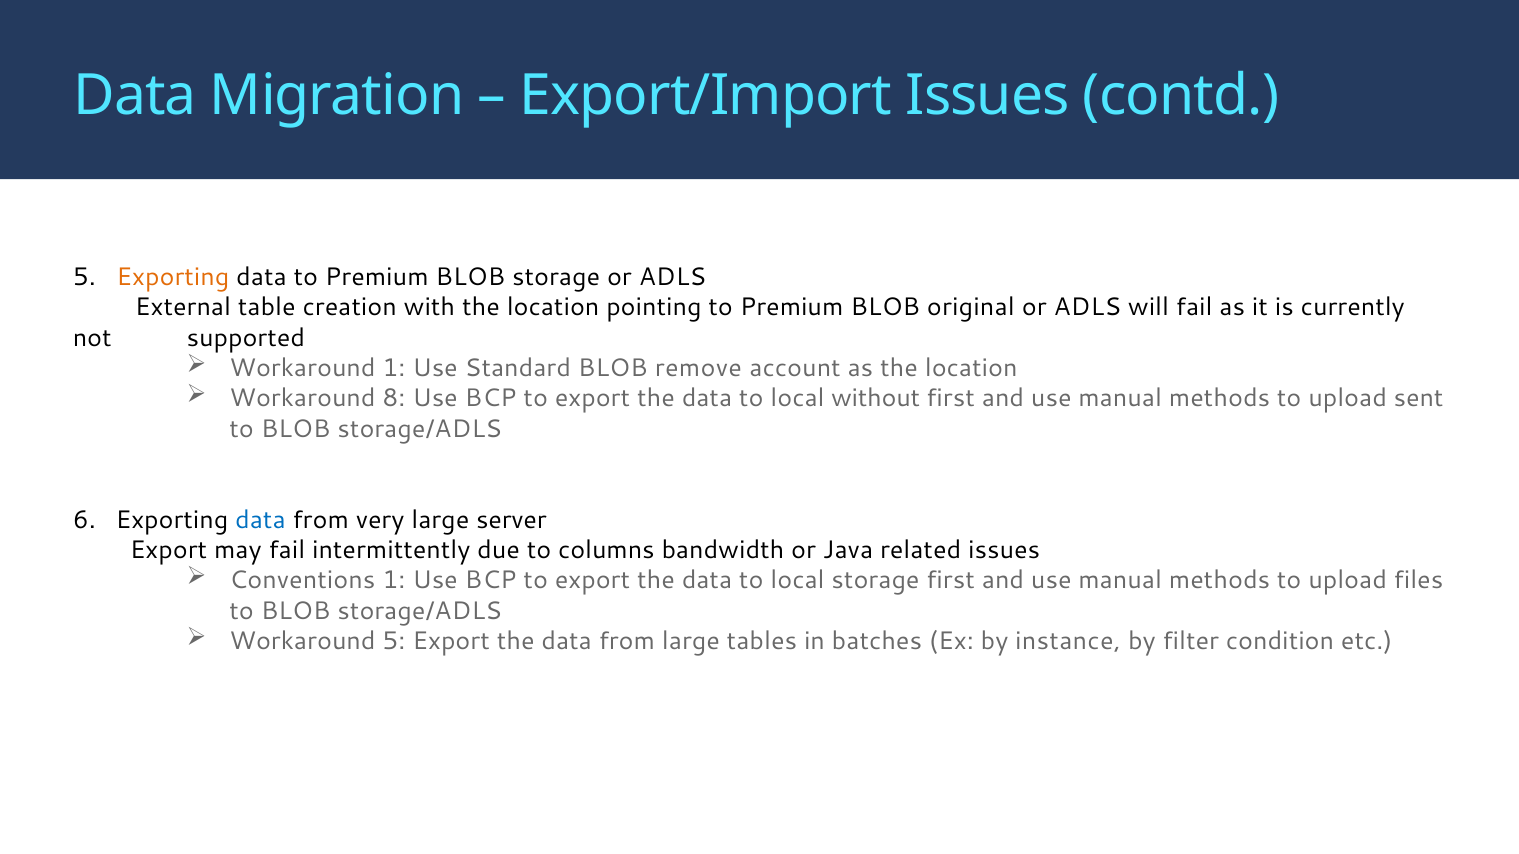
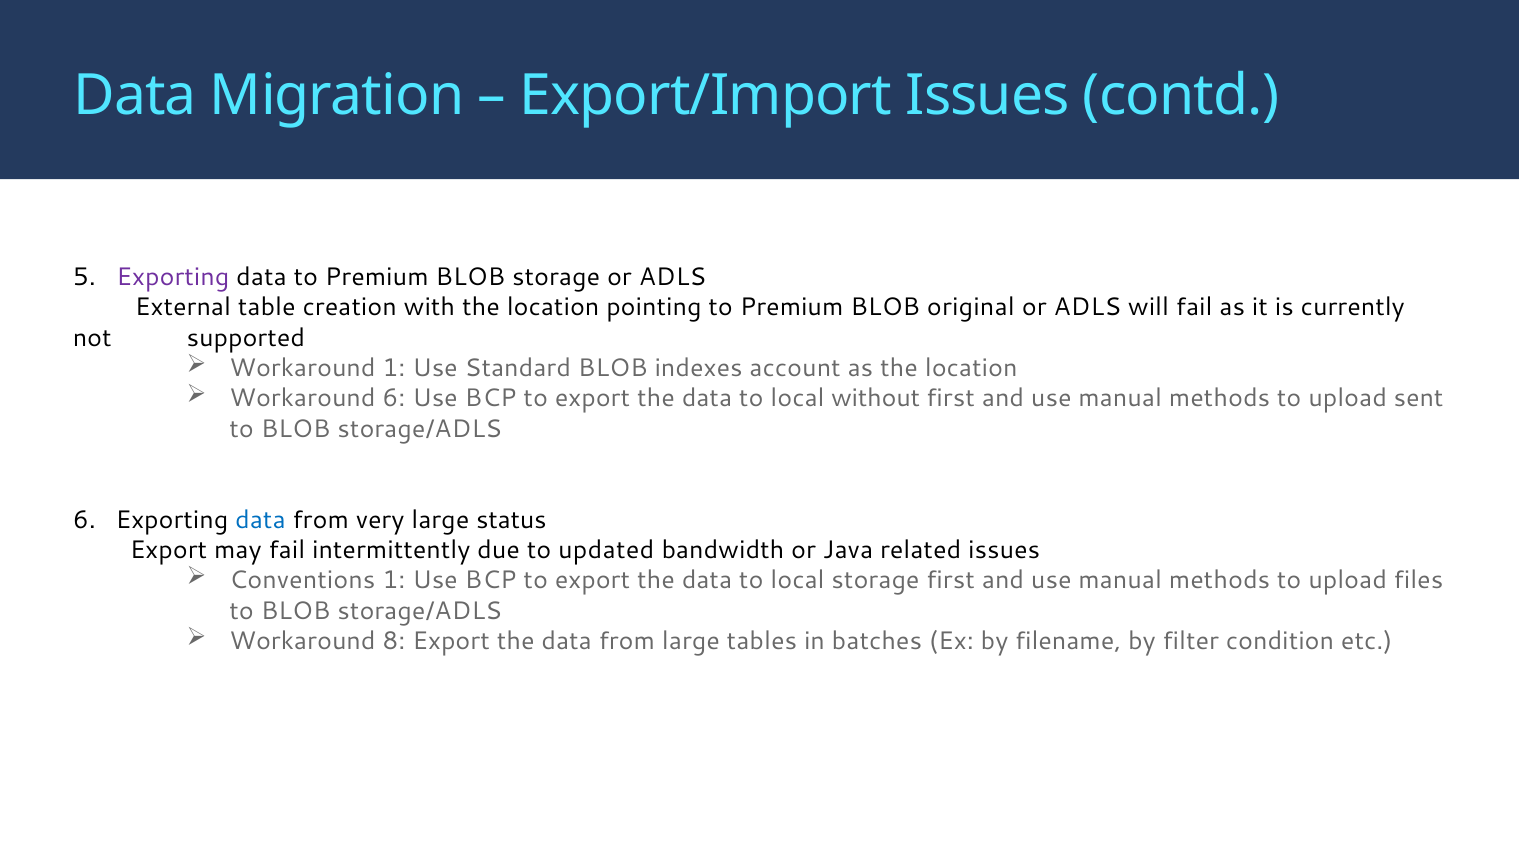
Exporting colour: orange -> purple (173, 277)
remove: remove -> indexes (699, 368)
Workaround 8: 8 -> 6 (394, 399)
server: server -> status (511, 520)
columns: columns -> updated (606, 550)
Workaround 5: 5 -> 8 (394, 642)
instance: instance -> filename (1068, 642)
